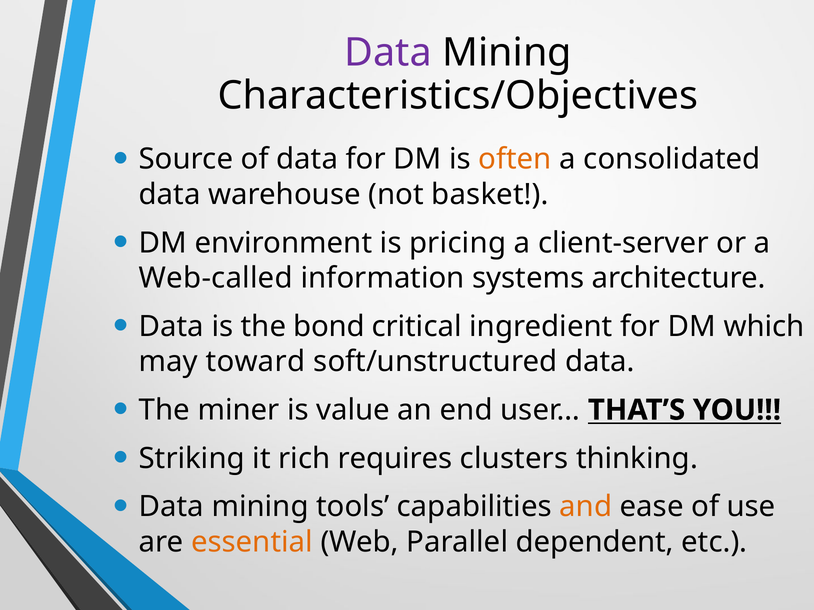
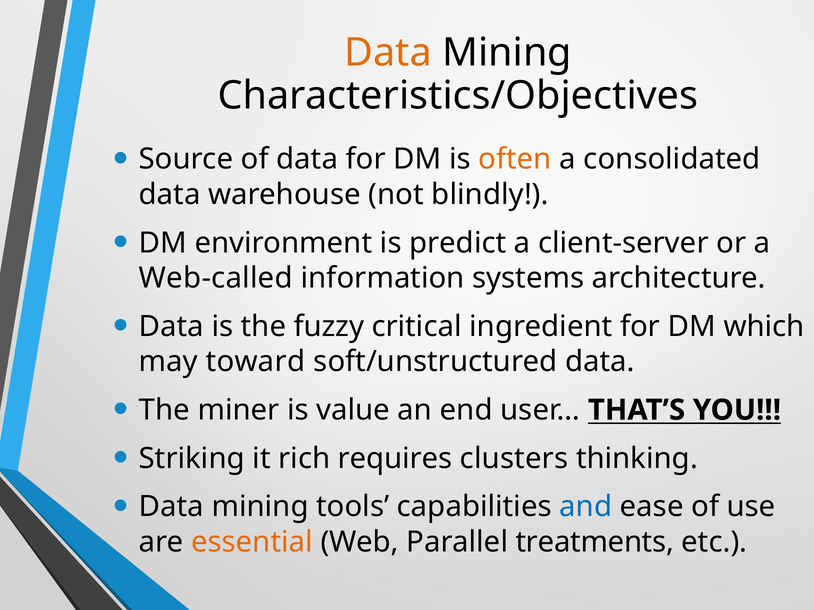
Data colour: purple -> orange (388, 53)
basket: basket -> blindly (490, 195)
pricing: pricing -> predict (458, 243)
bond: bond -> fuzzy (329, 327)
and colour: orange -> blue (586, 507)
dependent: dependent -> treatments (595, 542)
